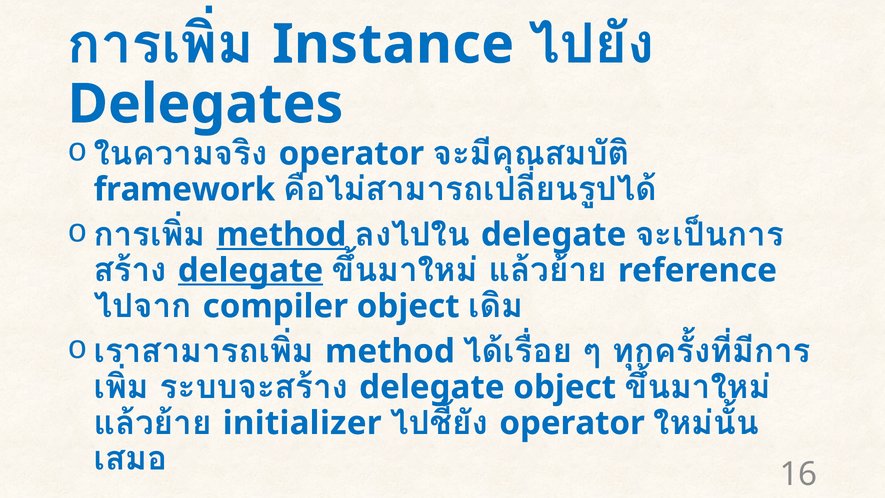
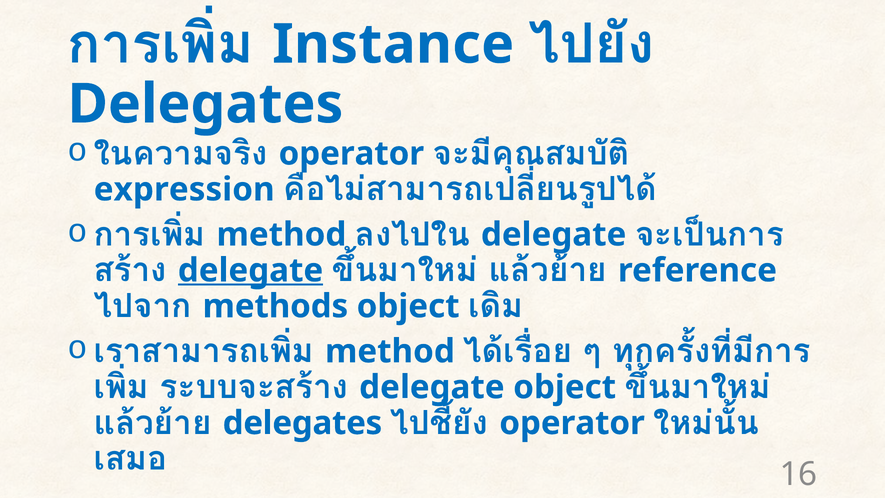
framework: framework -> expression (184, 189)
method underline: present -> none (281, 234)
compiler: compiler -> methods (275, 306)
initializer: initializer -> delegates (302, 423)
